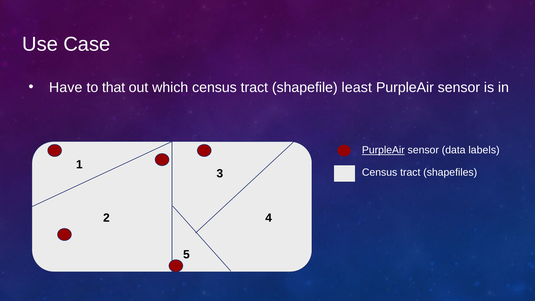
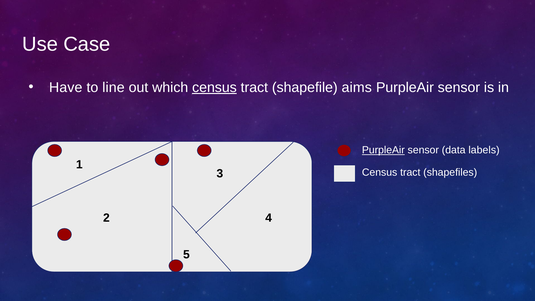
that: that -> line (113, 87)
census underline: none -> present (214, 87)
least: least -> aims (357, 87)
